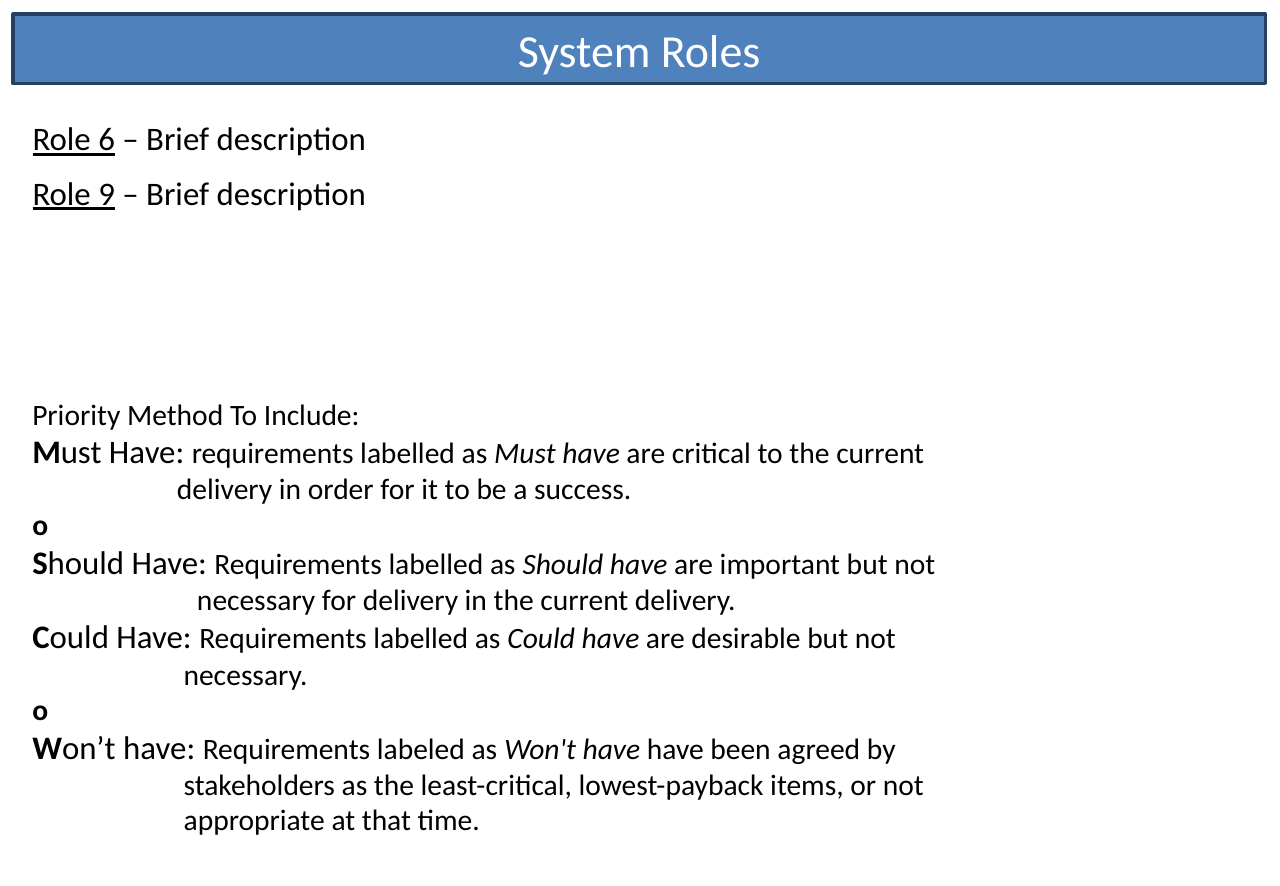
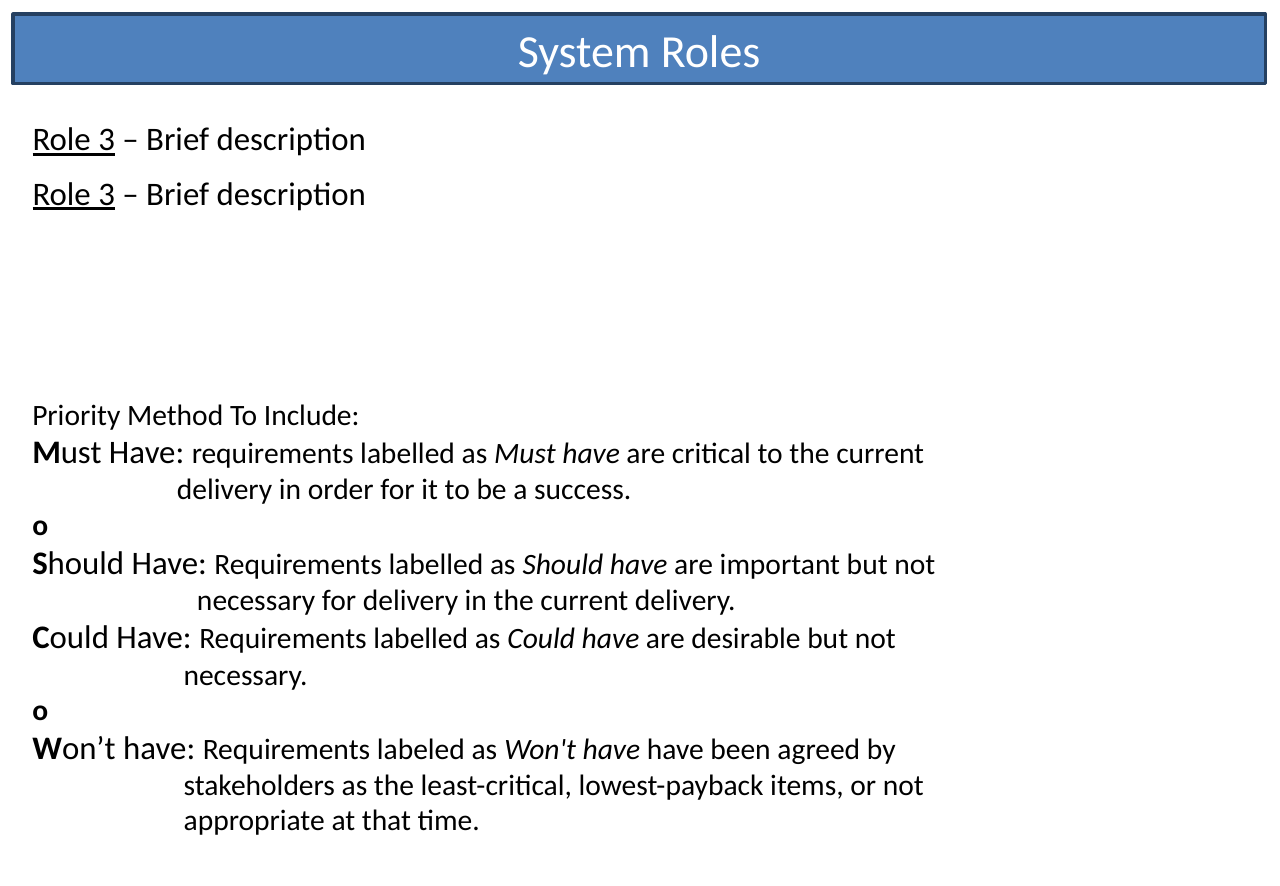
6: 6 -> 3 (107, 140)
9: 9 -> 3 (107, 194)
